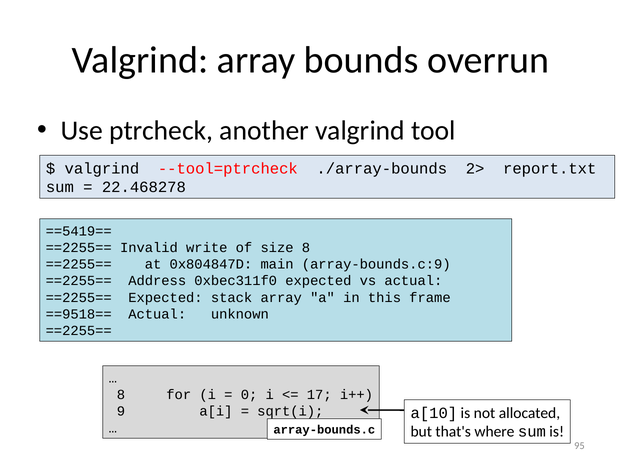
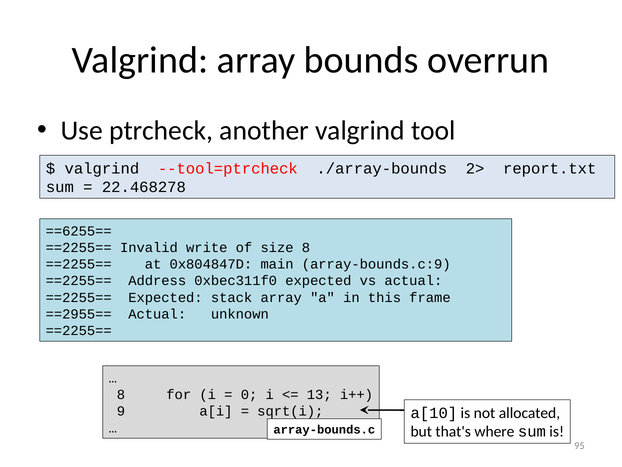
==5419==: ==5419== -> ==6255== (79, 231)
==9518==: ==9518== -> ==2955== (79, 314)
17: 17 -> 13 (319, 394)
